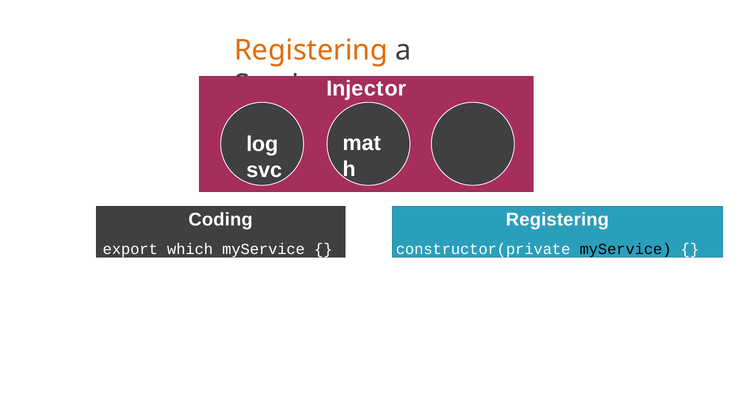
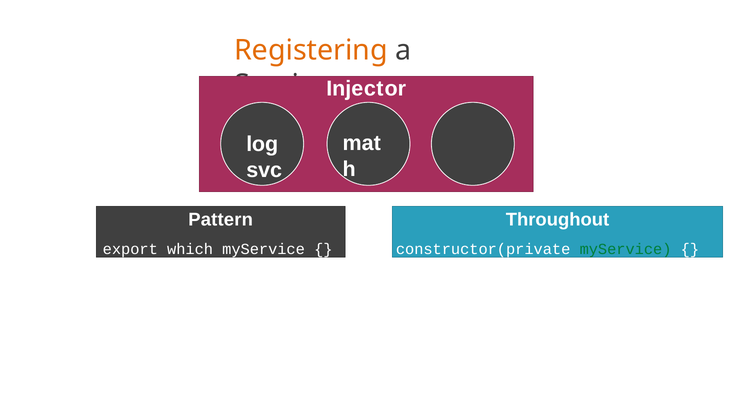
Coding: Coding -> Pattern (221, 219)
Registering: Registering -> Throughout (557, 219)
myService colour: black -> green (626, 249)
